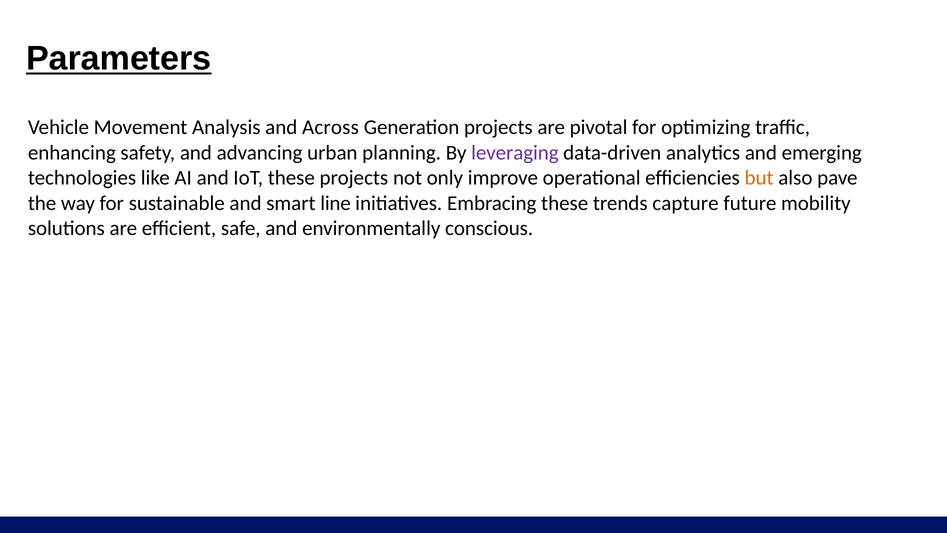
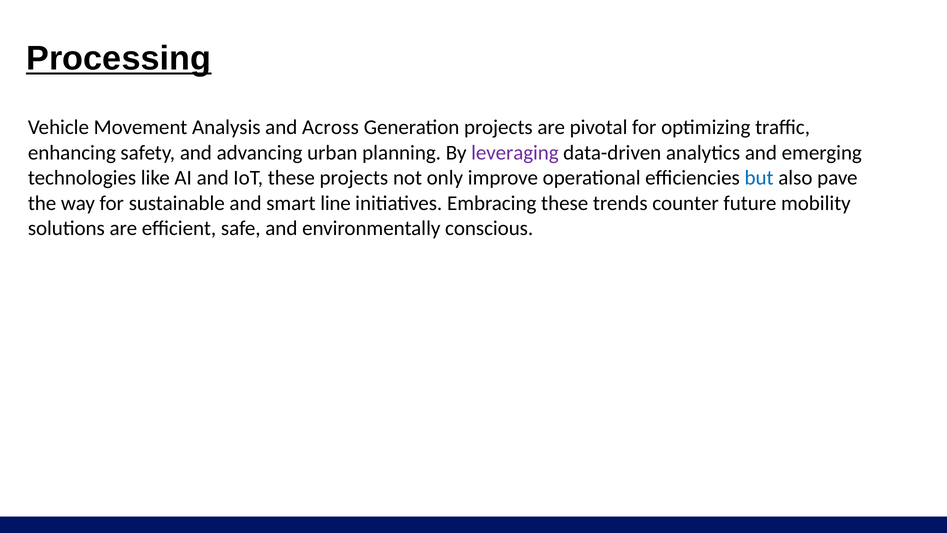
Parameters: Parameters -> Processing (119, 59)
but colour: orange -> blue (759, 178)
capture: capture -> counter (686, 203)
